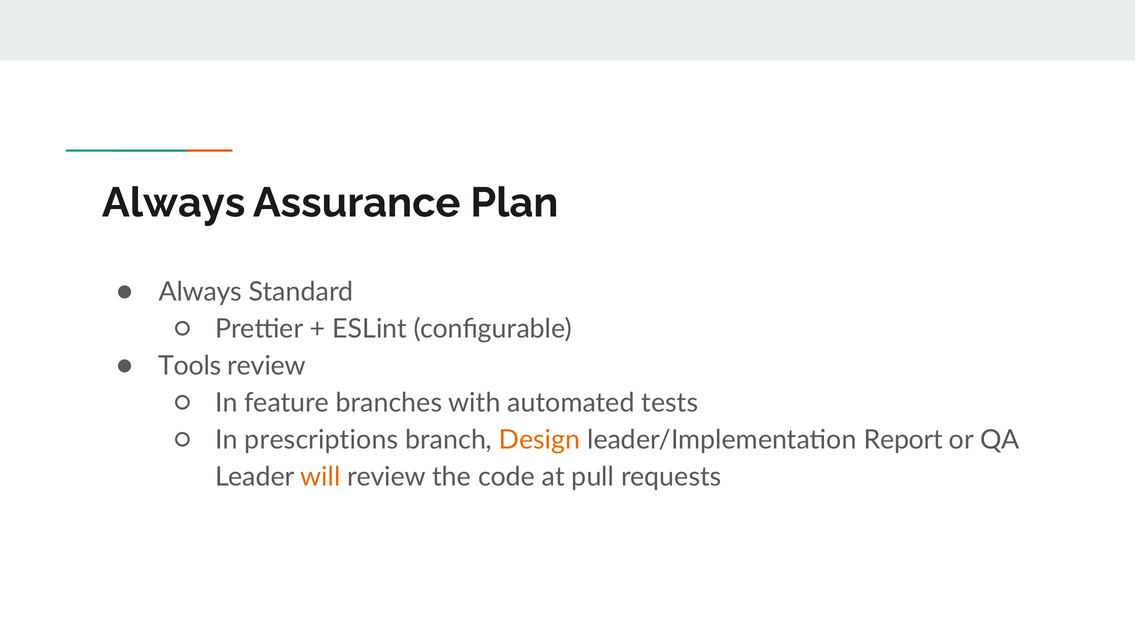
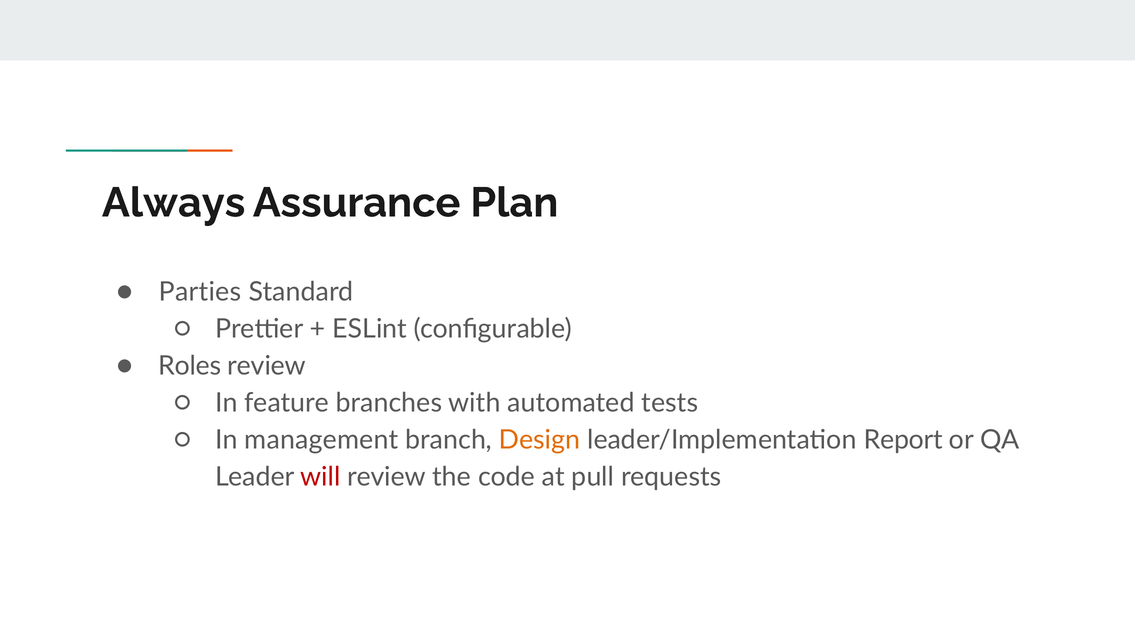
Always: Always -> Parties (200, 292)
Tools: Tools -> Roles (190, 366)
prescriptions: prescriptions -> management (321, 440)
will colour: orange -> red (320, 477)
